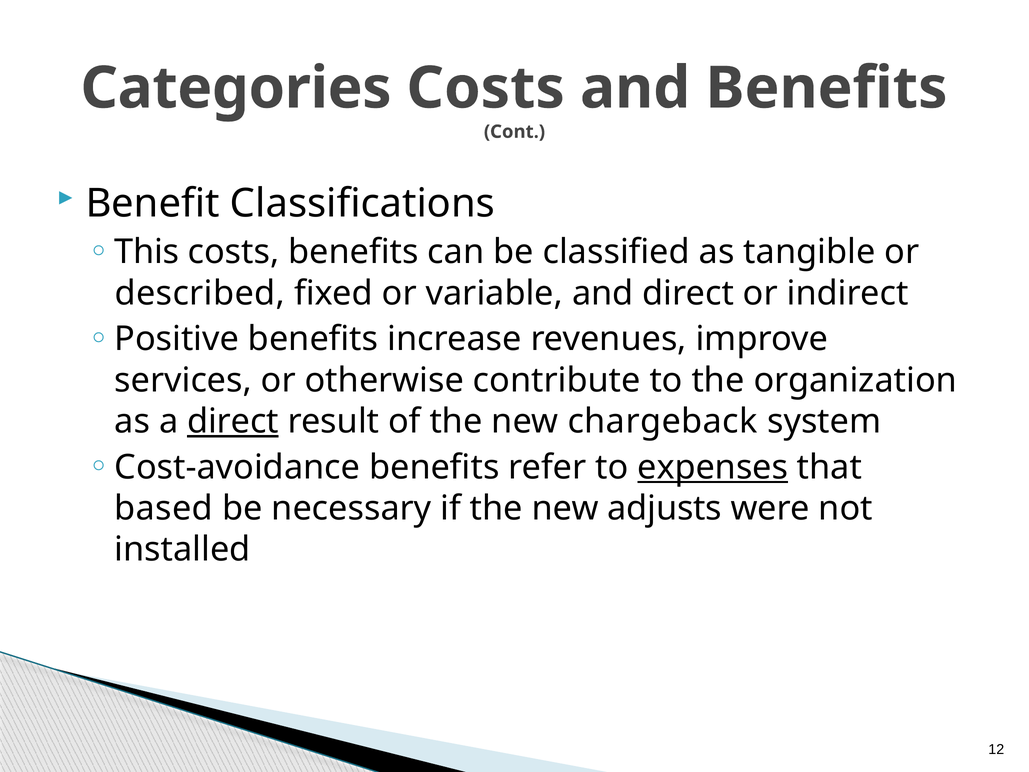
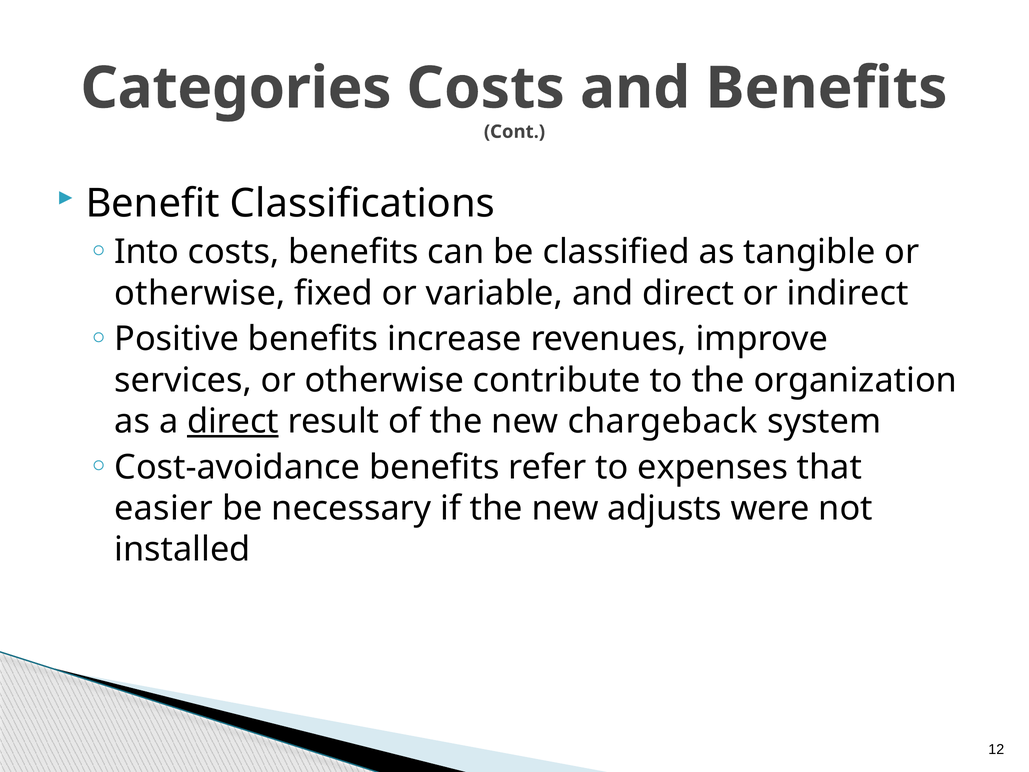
This: This -> Into (147, 252)
described: described -> otherwise (200, 293)
expenses underline: present -> none (713, 467)
based: based -> easier (164, 508)
